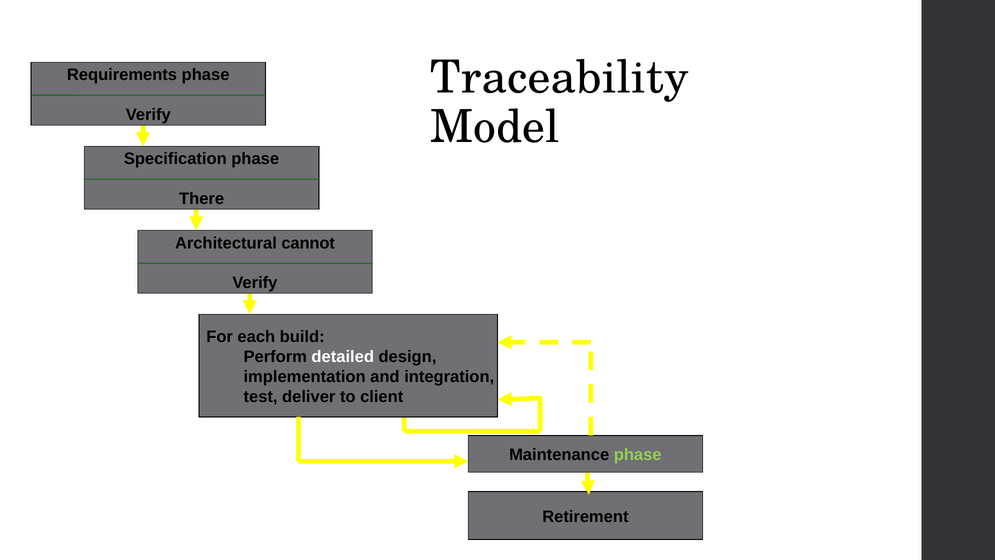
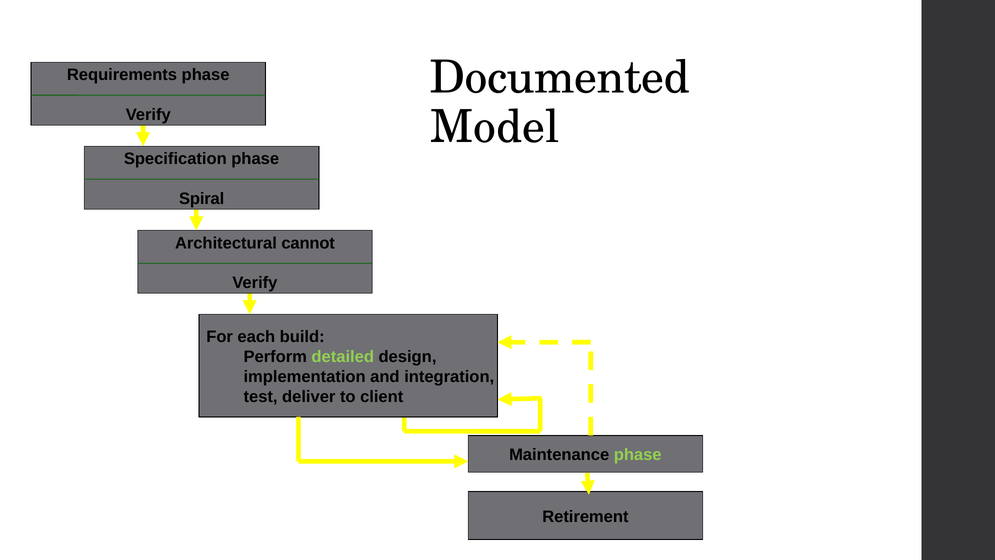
Traceability: Traceability -> Documented (560, 78)
There: There -> Spiral (202, 199)
detailed colour: white -> light green (343, 357)
